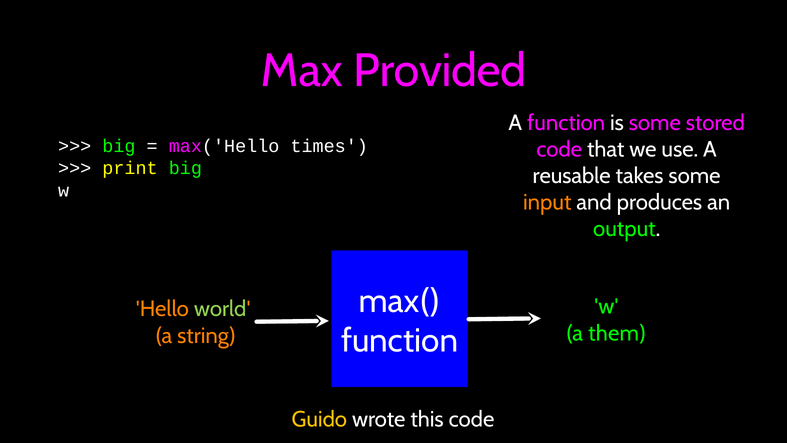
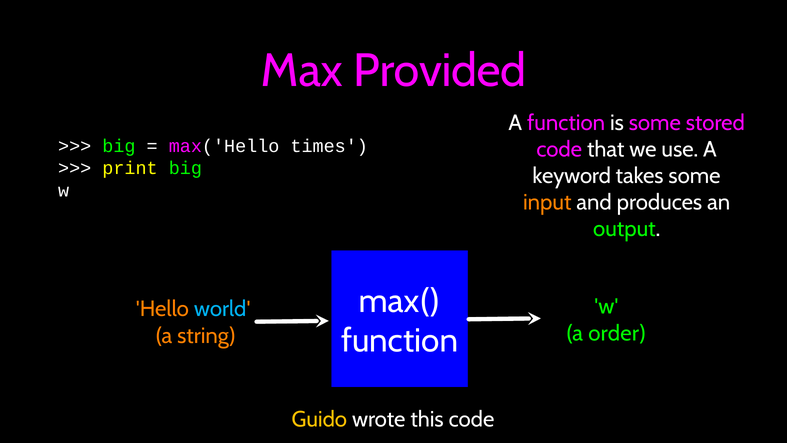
reusable: reusable -> keyword (572, 176)
world colour: light green -> light blue (220, 309)
them: them -> order (617, 333)
